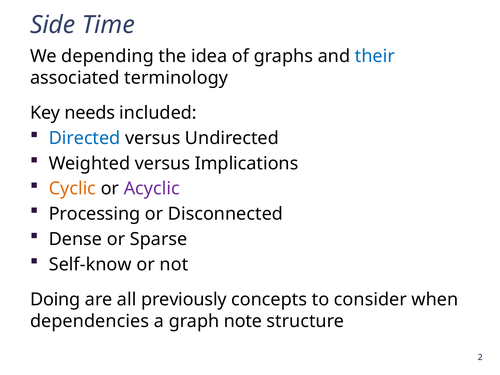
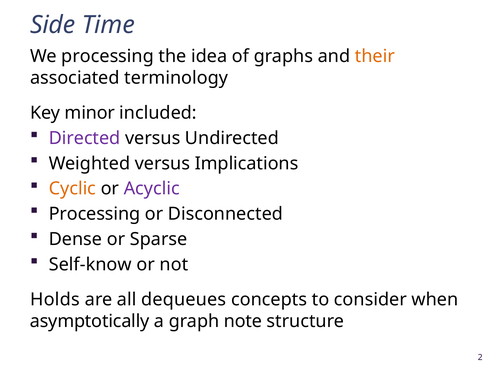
We depending: depending -> processing (108, 56)
their colour: blue -> orange (375, 56)
needs: needs -> minor (90, 113)
Directed colour: blue -> purple (85, 138)
Doing: Doing -> Holds (55, 299)
previously: previously -> dequeues (184, 299)
dependencies: dependencies -> asymptotically (90, 321)
